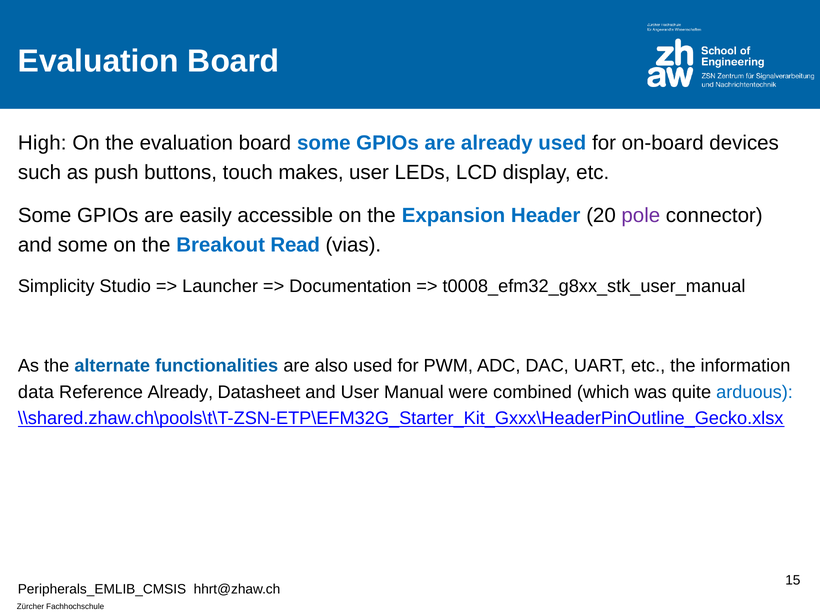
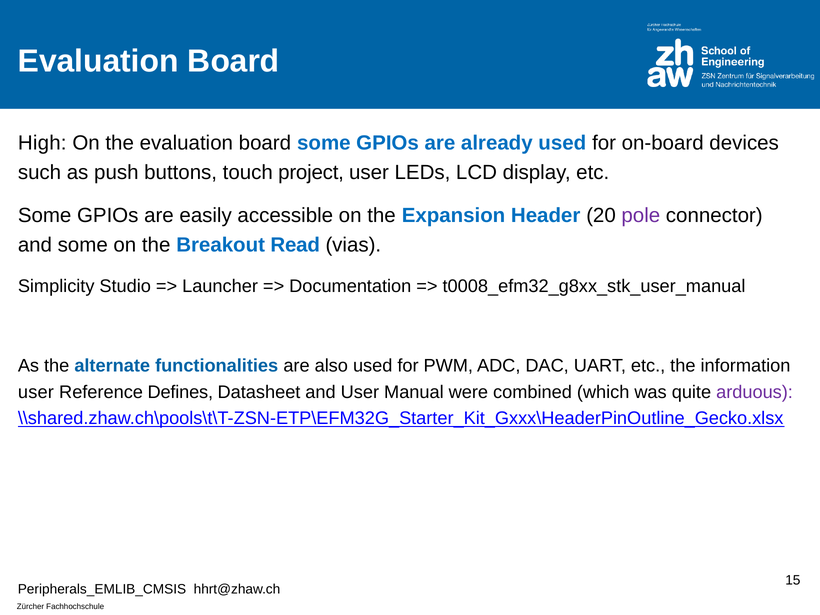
makes: makes -> project (311, 172)
data: data -> user (36, 392)
Reference Already: Already -> Defines (180, 392)
arduous colour: blue -> purple (755, 392)
